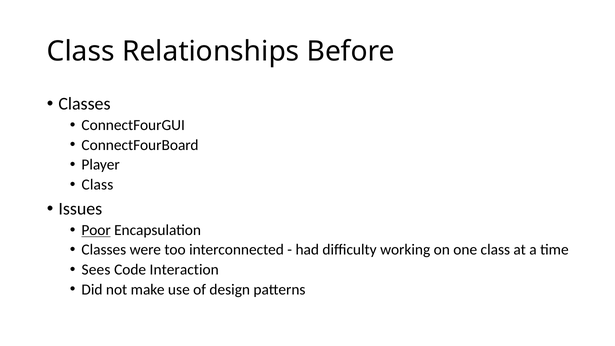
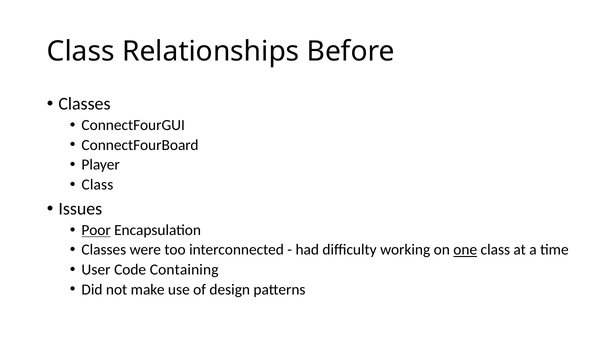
one underline: none -> present (465, 250)
Sees: Sees -> User (96, 270)
Interaction: Interaction -> Containing (184, 270)
